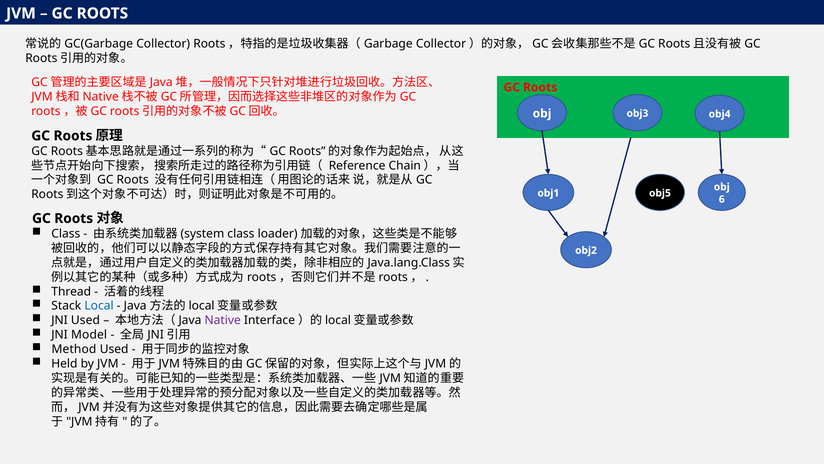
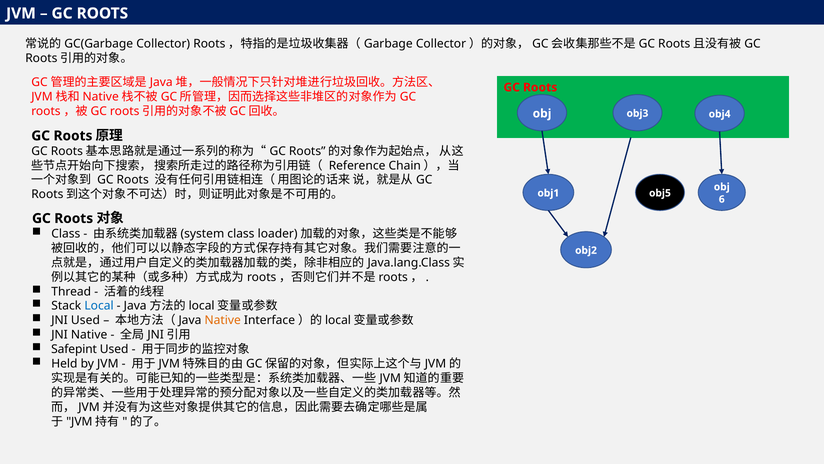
Native colour: purple -> orange (223, 320)
JNI Model: Model -> Native (89, 335)
Method: Method -> Safepint (74, 349)
